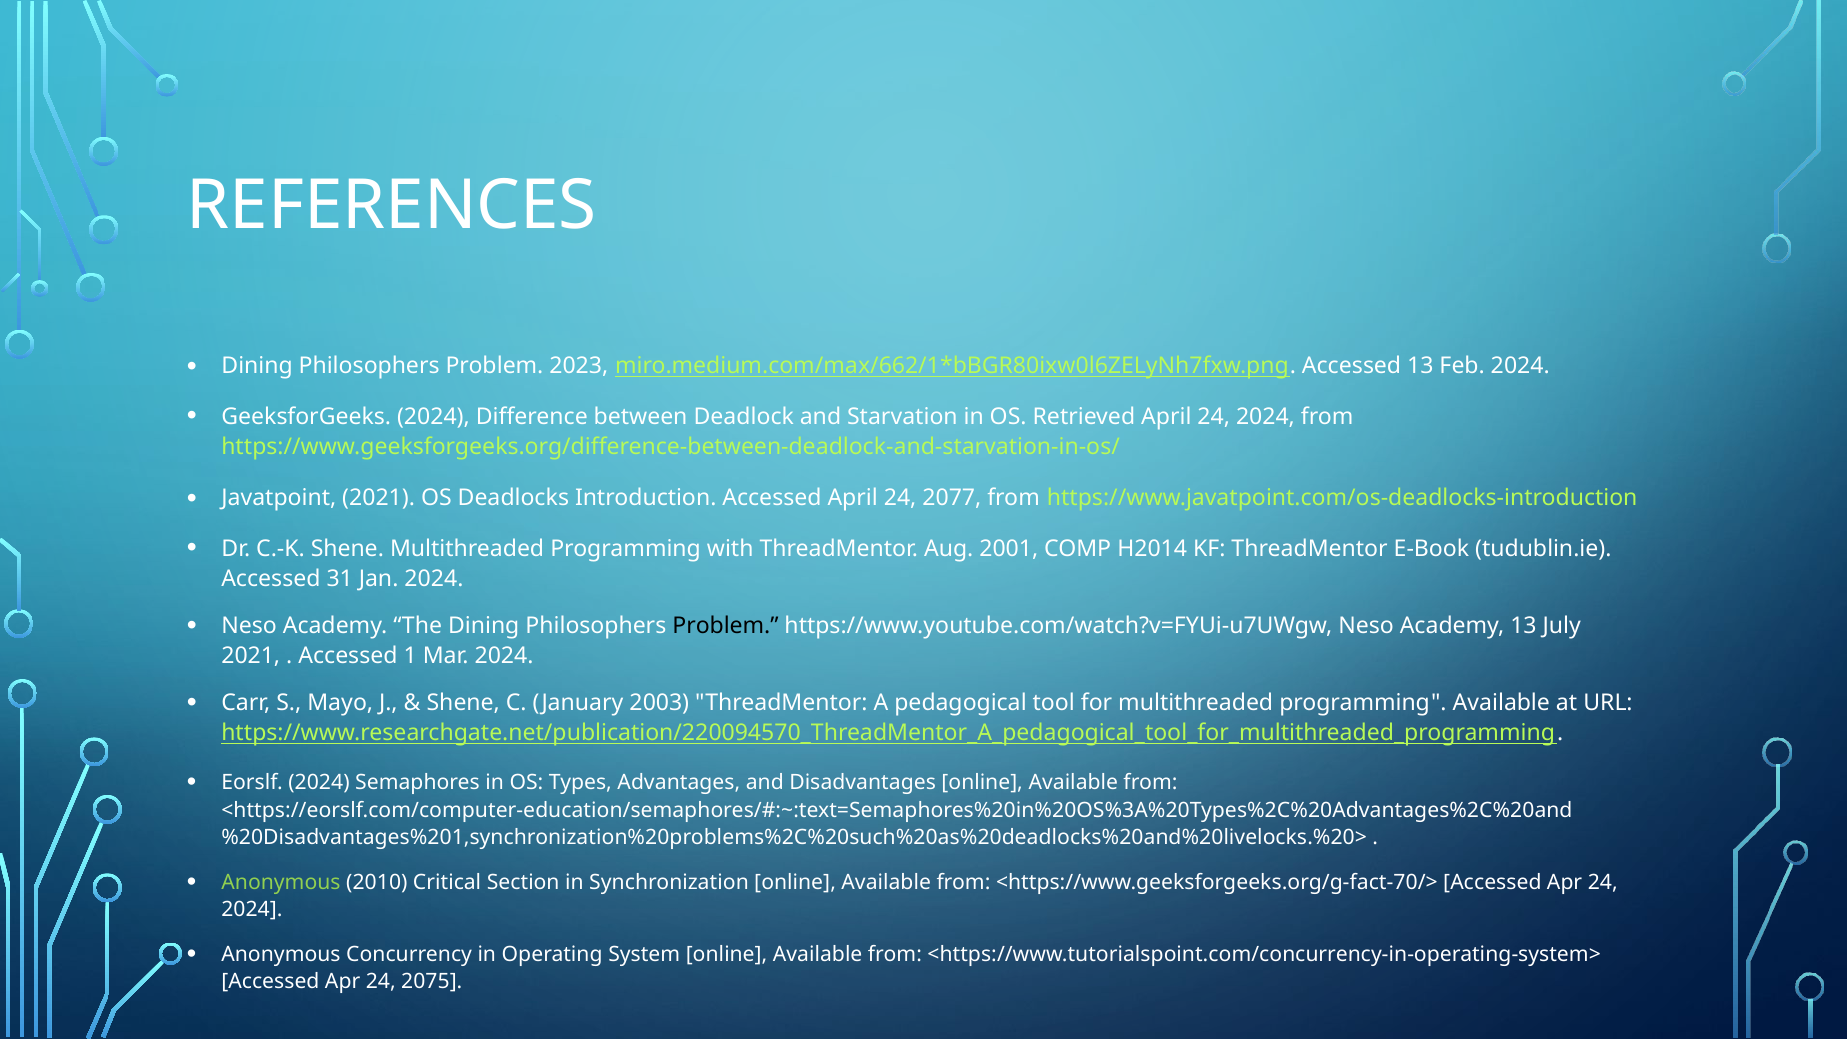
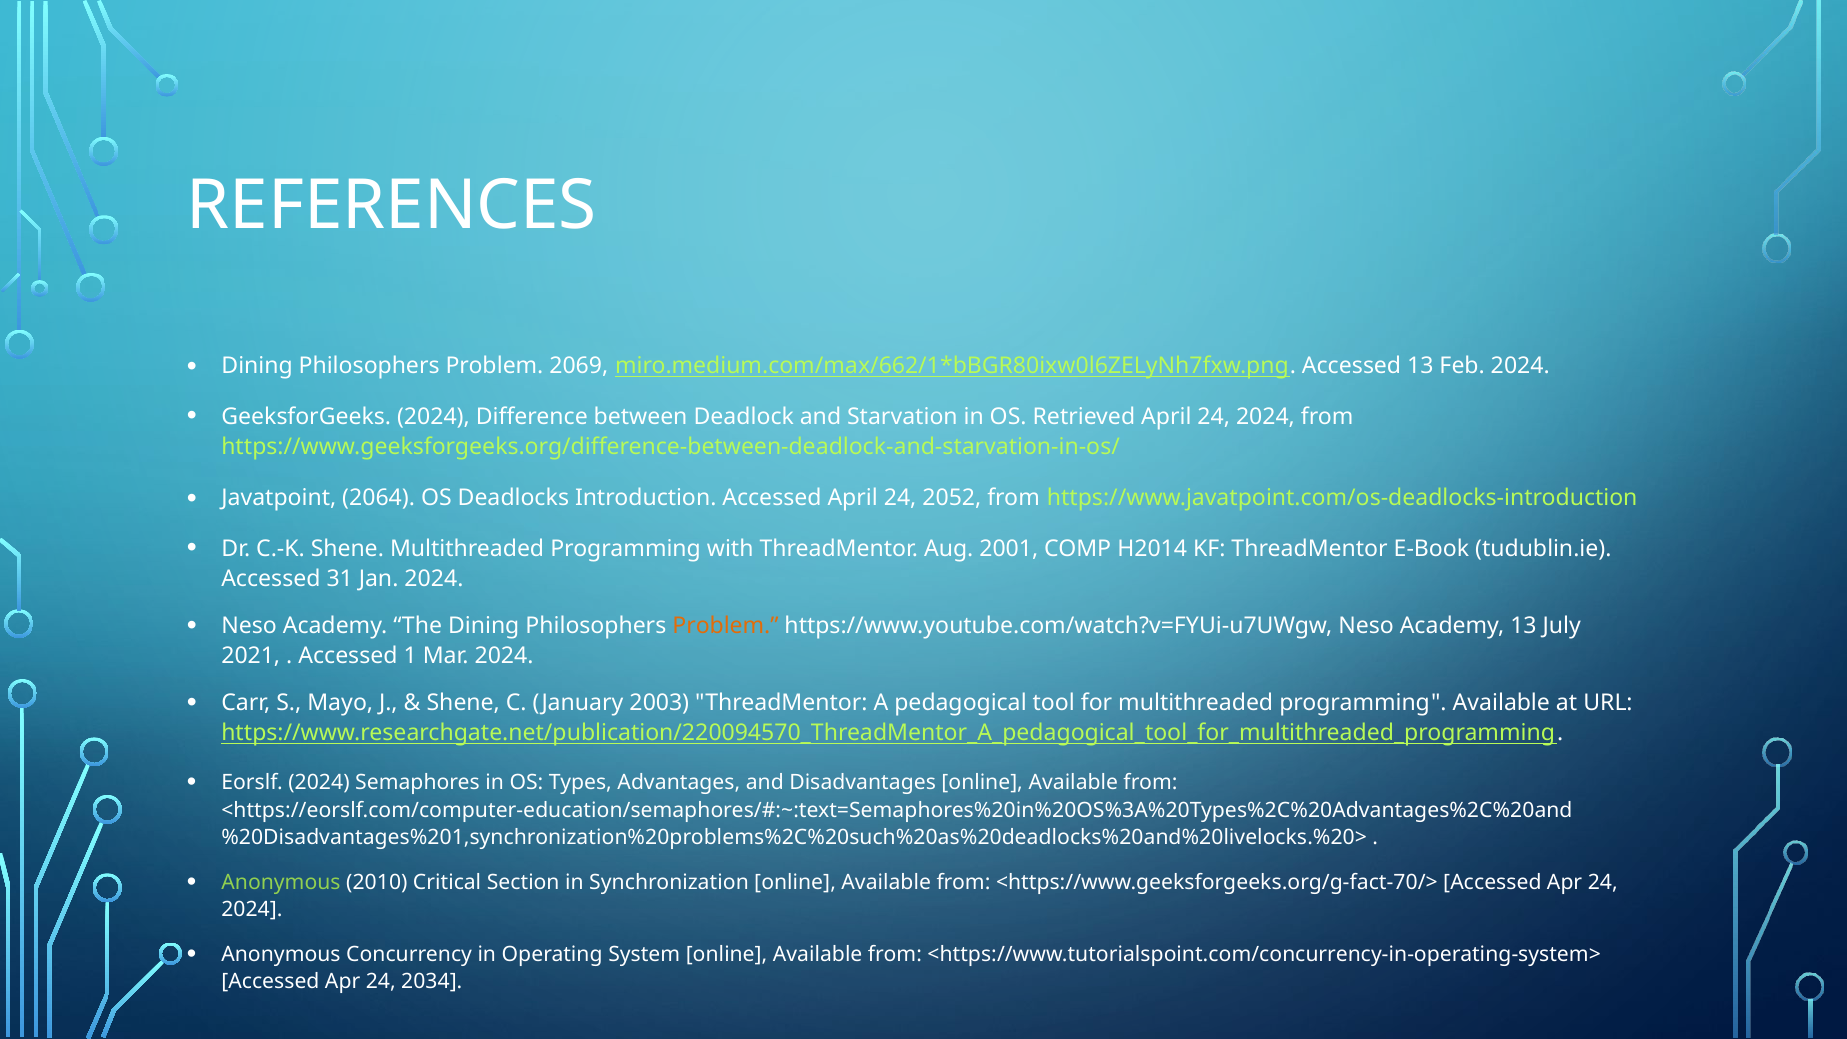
2023: 2023 -> 2069 (579, 366)
Javatpoint 2021: 2021 -> 2064 (379, 498)
2077: 2077 -> 2052 (952, 498)
Problem colour: black -> orange (725, 626)
2075: 2075 -> 2034 (432, 982)
